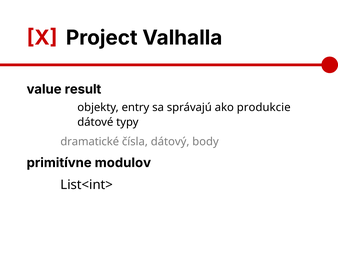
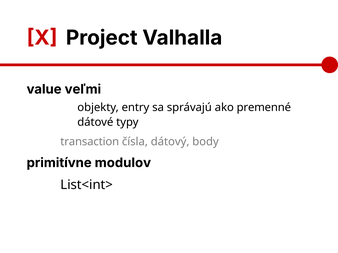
result: result -> veľmi (83, 89)
produkcie: produkcie -> premenné (264, 108)
dramatické: dramatické -> transaction (90, 142)
